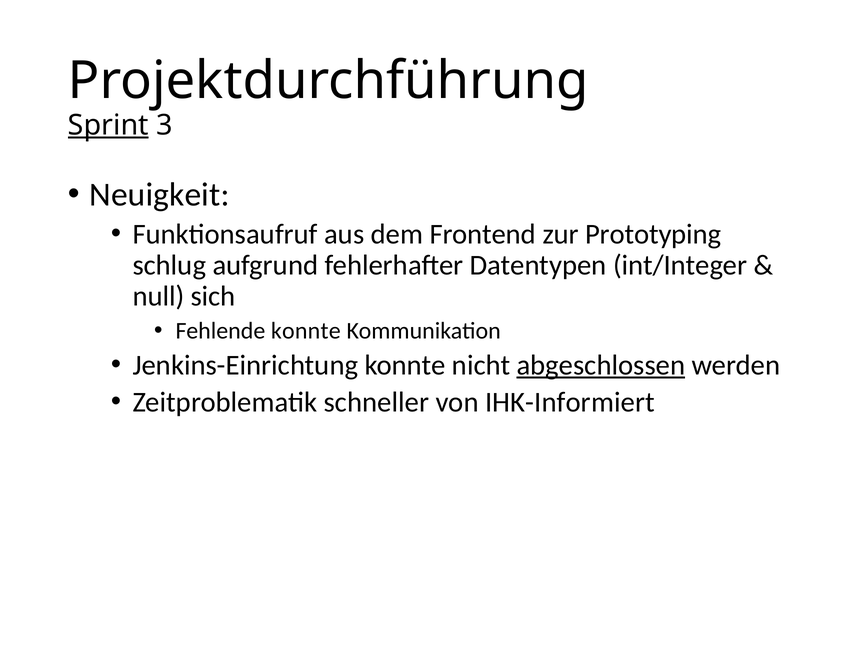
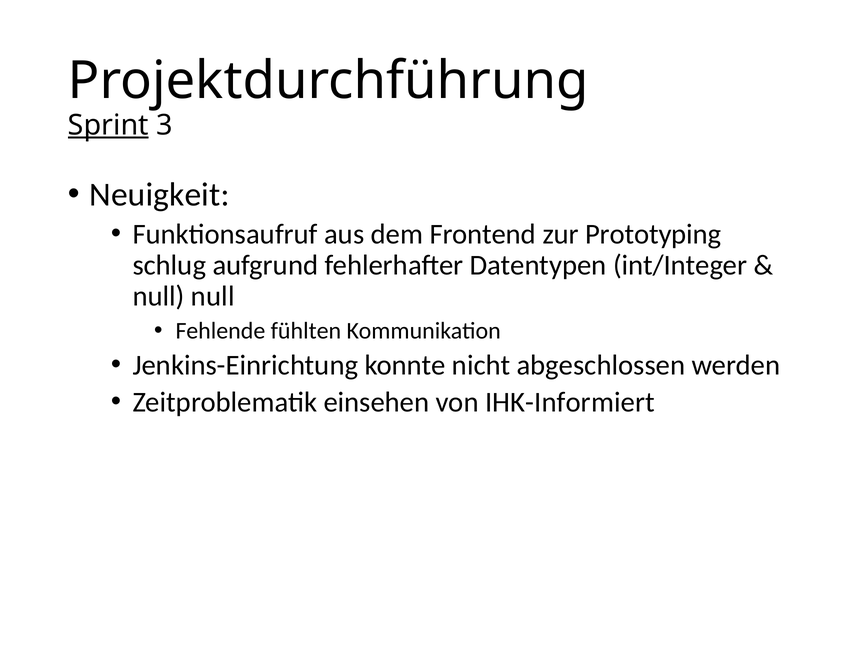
null sich: sich -> null (213, 296)
Fehlende konnte: konnte -> fühlten (306, 330)
abgeschlossen underline: present -> none (601, 365)
schneller: schneller -> einsehen (376, 402)
